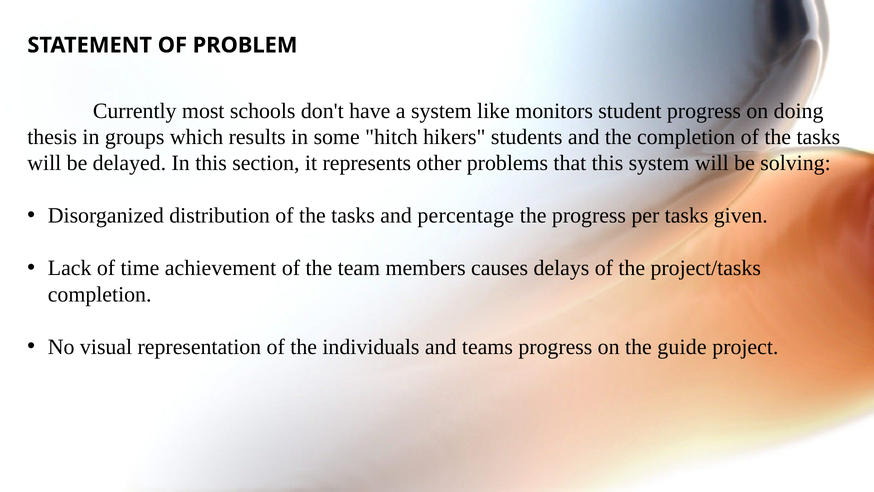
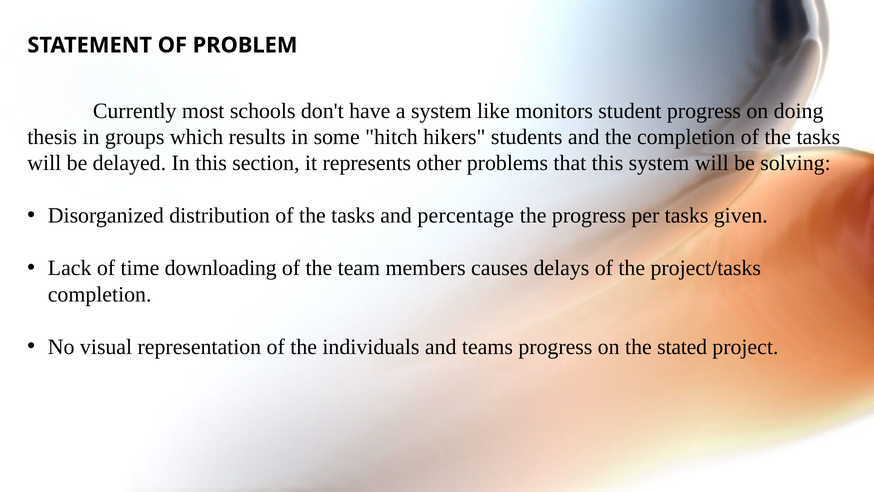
achievement: achievement -> downloading (221, 268)
guide: guide -> stated (682, 347)
